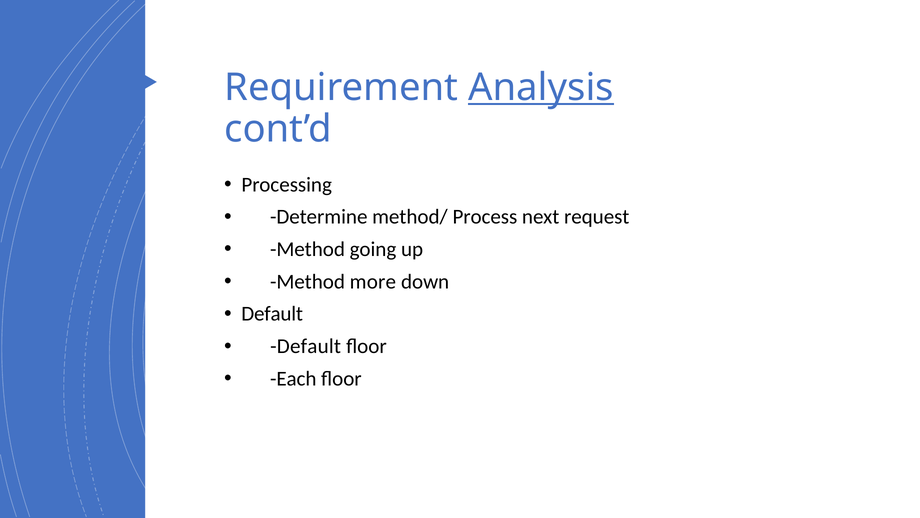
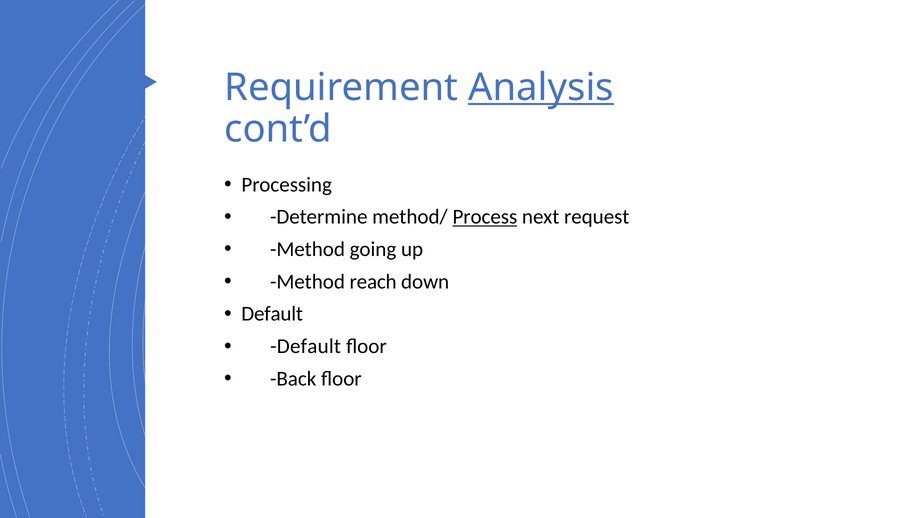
Process underline: none -> present (485, 217)
more: more -> reach (373, 281)
Each: Each -> Back (293, 378)
